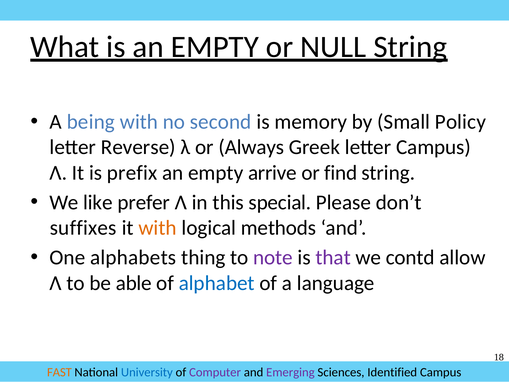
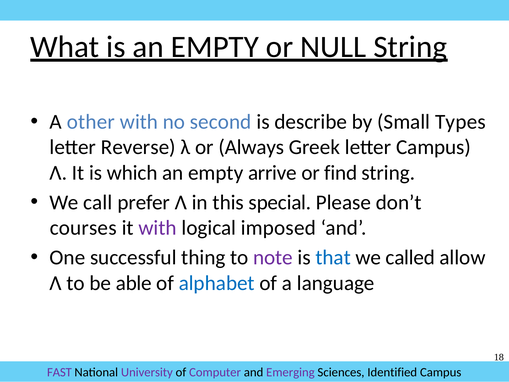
being: being -> other (91, 122)
memory: memory -> describe (311, 122)
Policy: Policy -> Types (460, 122)
prefix: prefix -> which (132, 173)
like: like -> call (98, 202)
suffixes: suffixes -> courses (83, 228)
with colour: orange -> purple (158, 228)
methods: methods -> imposed (278, 228)
alphabets: alphabets -> successful (133, 257)
that colour: purple -> blue (333, 257)
contd: contd -> called (410, 257)
FAST colour: orange -> purple (59, 372)
University colour: blue -> purple (147, 372)
